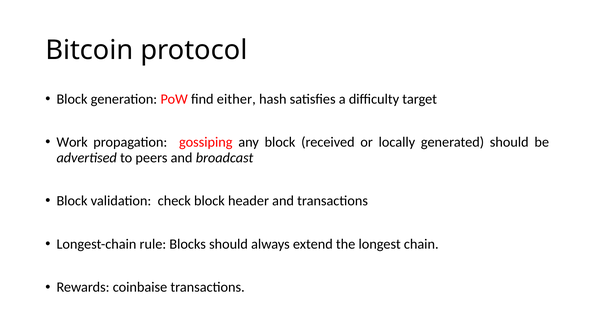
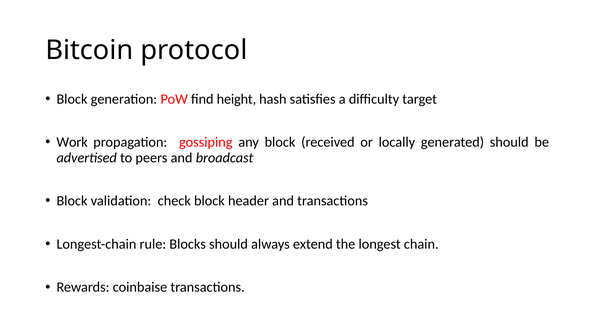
either: either -> height (236, 99)
